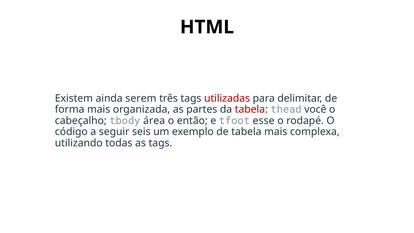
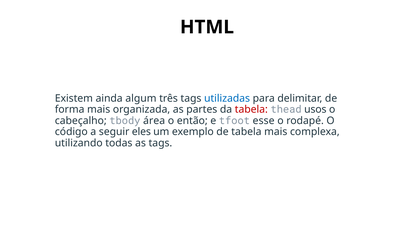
serem: serem -> algum (141, 98)
utilizadas colour: red -> blue (227, 98)
você: você -> usos (315, 109)
seis: seis -> eles (141, 132)
